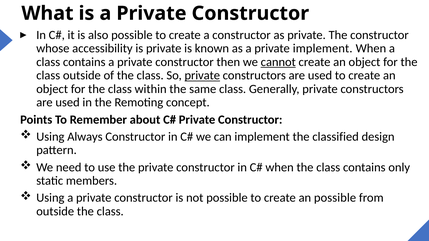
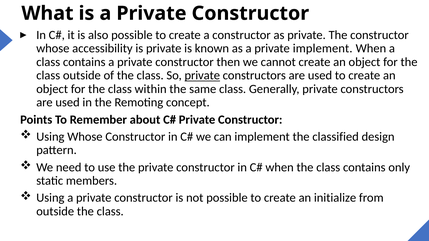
cannot underline: present -> none (278, 62)
Using Always: Always -> Whose (85, 137)
an possible: possible -> initialize (335, 198)
